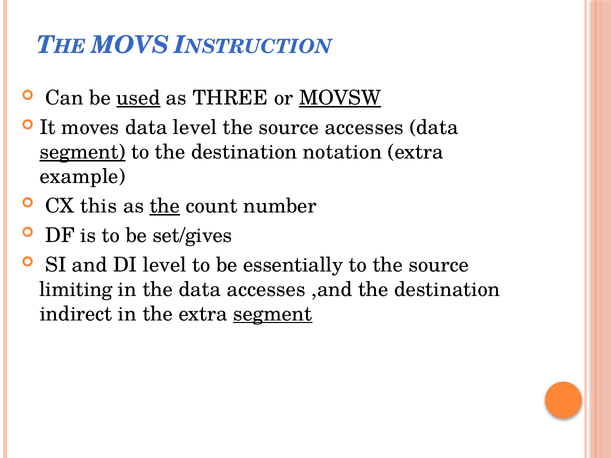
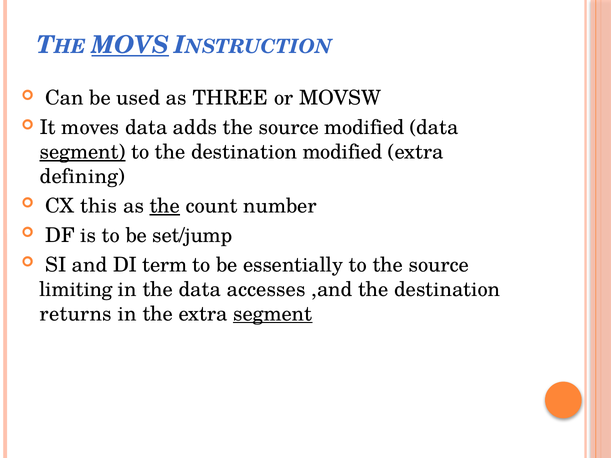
MOVS underline: none -> present (130, 45)
used underline: present -> none (138, 98)
MOVSW underline: present -> none (340, 98)
data level: level -> adds (195, 128)
source accesses: accesses -> modified (365, 128)
destination notation: notation -> modified (343, 152)
example: example -> defining (82, 177)
set/gives: set/gives -> set/jump (192, 236)
DI level: level -> term (165, 265)
indirect: indirect -> returns (76, 314)
